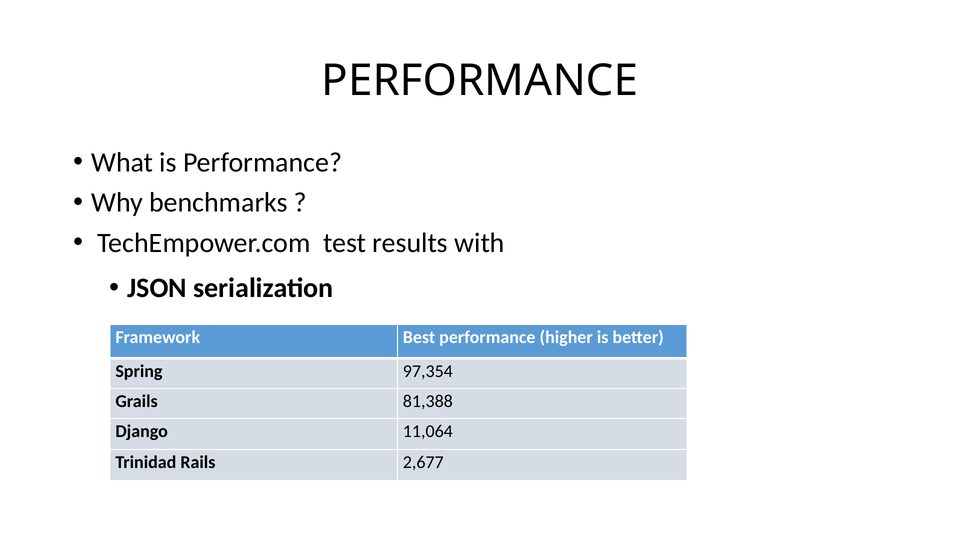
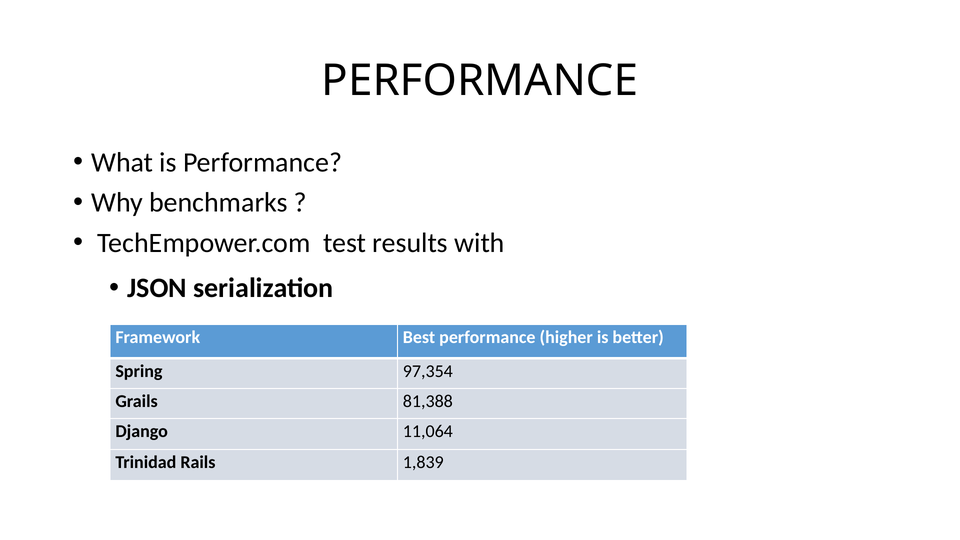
2,677: 2,677 -> 1,839 (423, 462)
